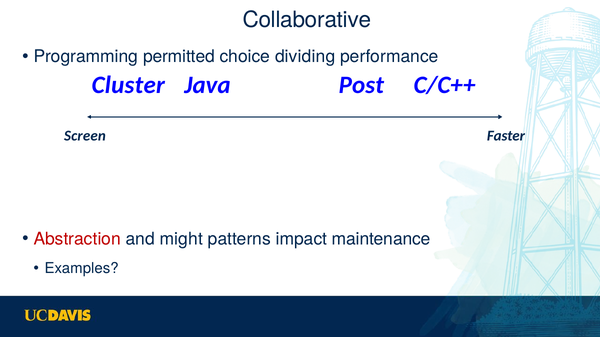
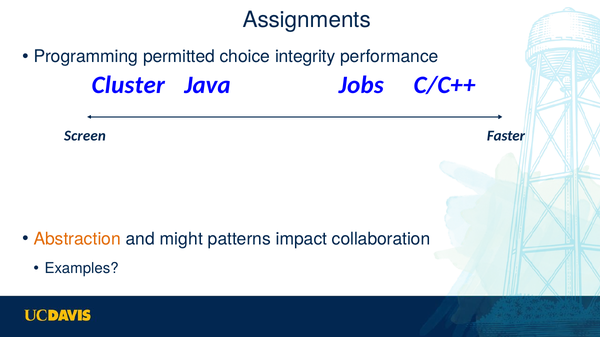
Collaborative: Collaborative -> Assignments (307, 20)
dividing: dividing -> integrity (305, 57)
Post: Post -> Jobs (361, 85)
Abstraction colour: red -> orange (77, 239)
maintenance: maintenance -> collaboration (381, 239)
